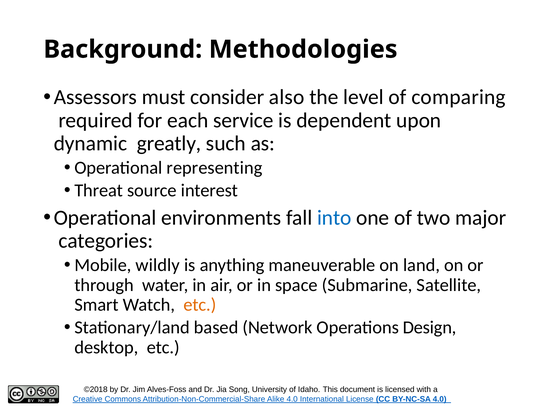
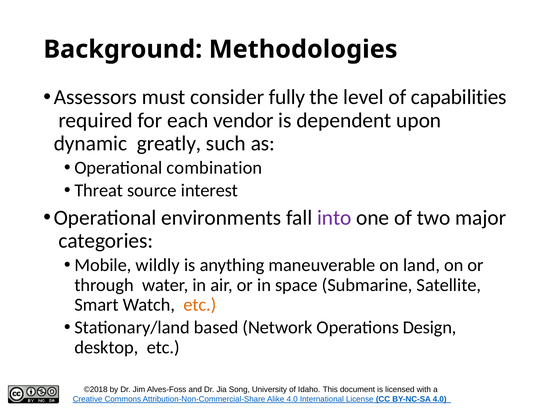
also: also -> fully (287, 97)
comparing: comparing -> capabilities (459, 97)
service: service -> vendor (243, 120)
representing: representing -> combination (214, 168)
into colour: blue -> purple (334, 218)
